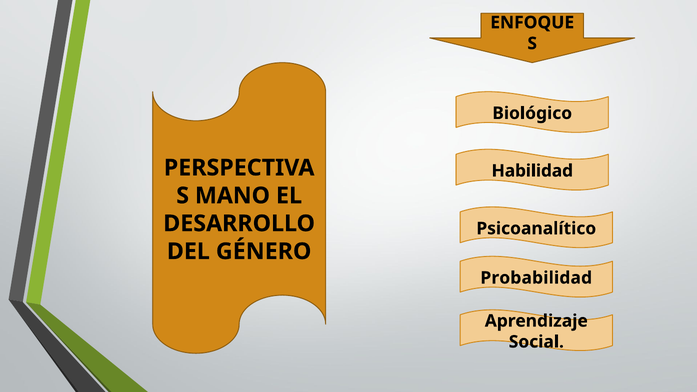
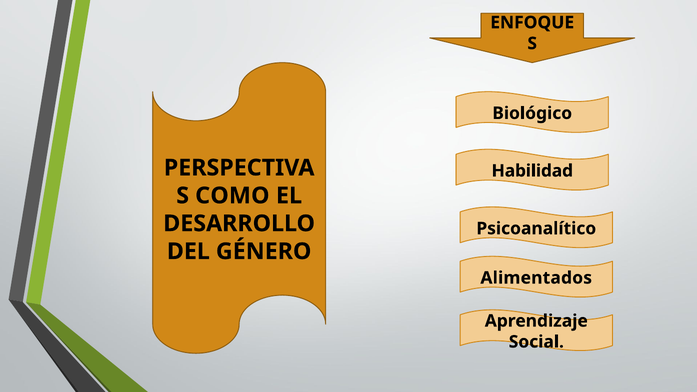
MANO: MANO -> COMO (232, 196)
Probabilidad: Probabilidad -> Alimentados (536, 278)
